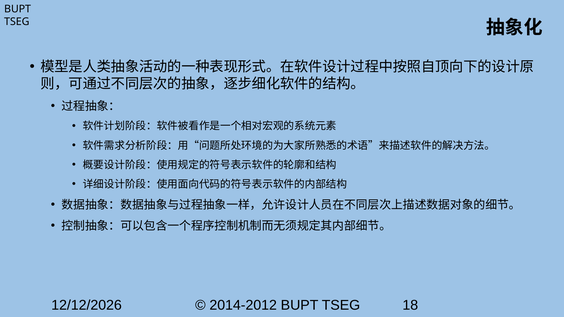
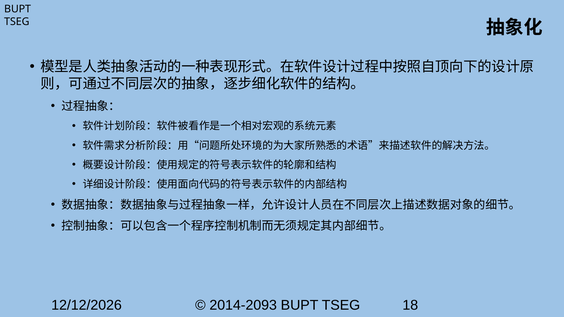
2014-2012: 2014-2012 -> 2014-2093 (243, 306)
